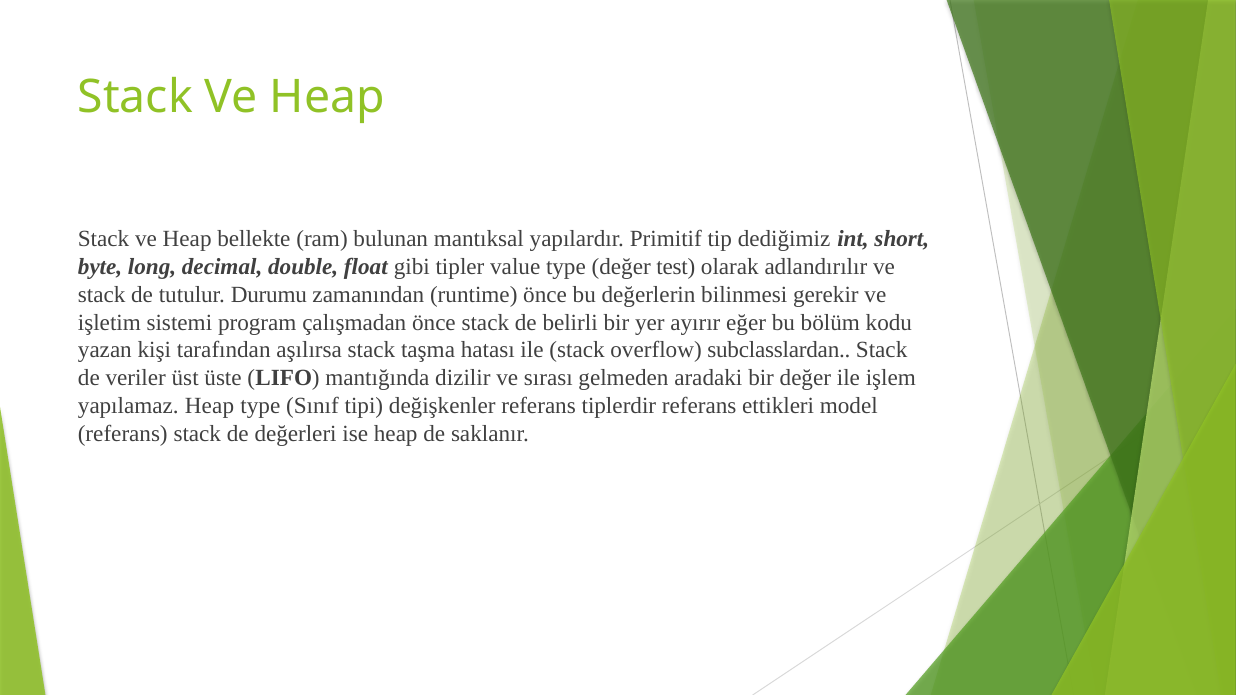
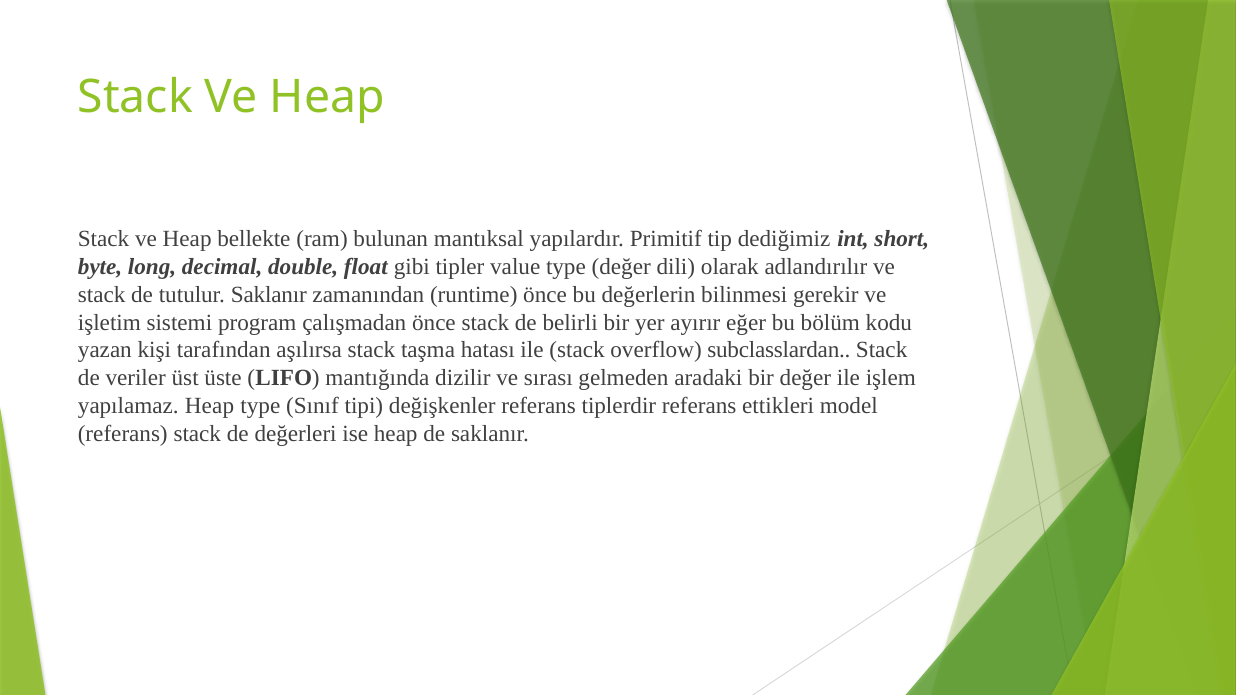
test: test -> dili (676, 267)
tutulur Durumu: Durumu -> Saklanır (269, 295)
